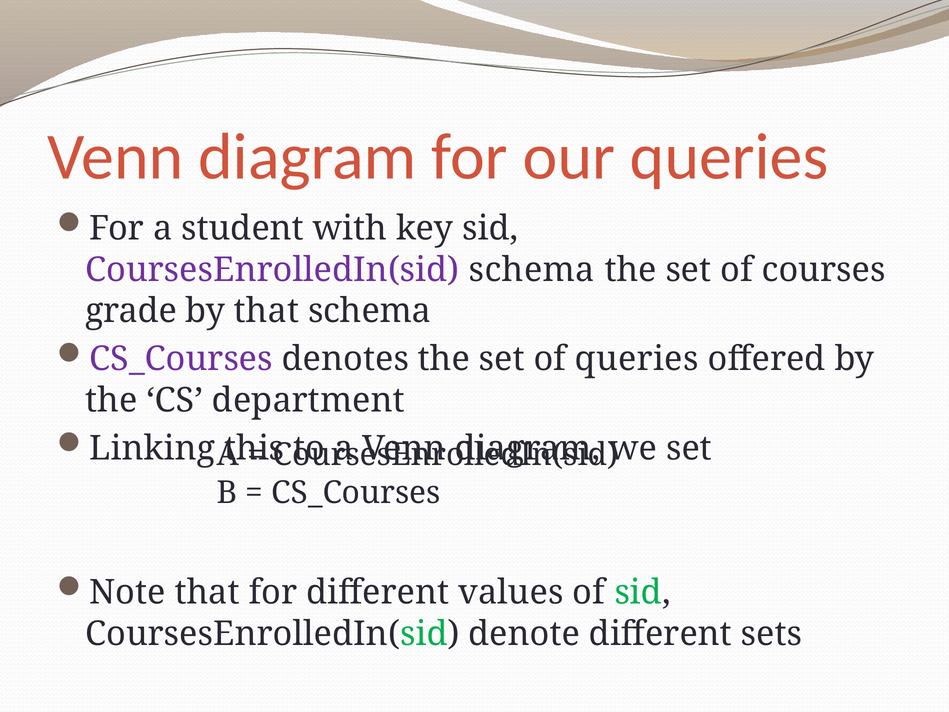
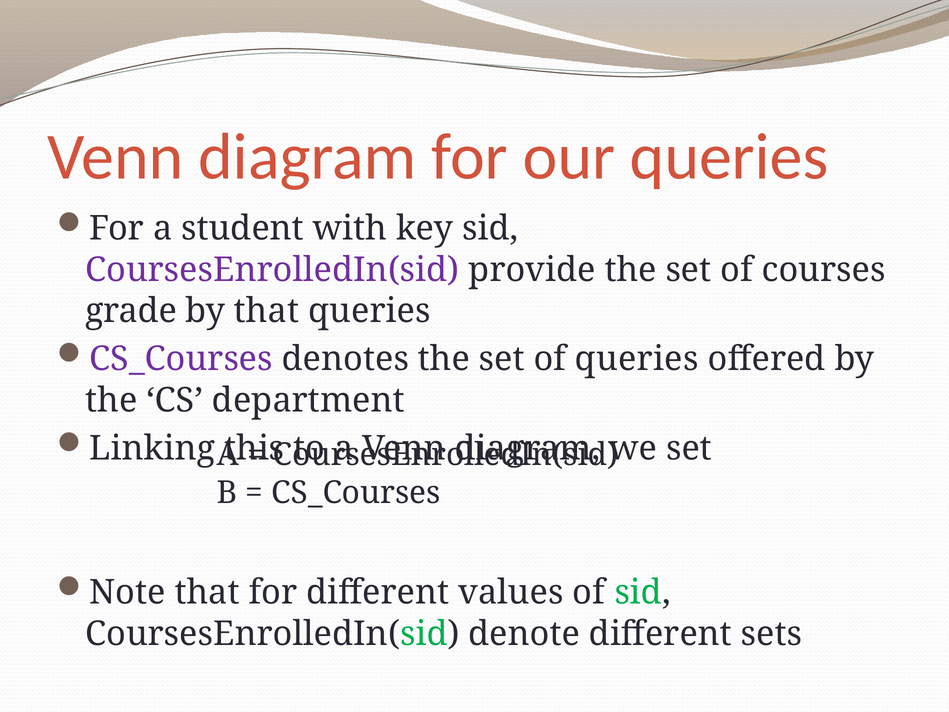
CoursesEnrolledIn(sid schema: schema -> provide (532, 270)
that schema: schema -> queries (369, 311)
